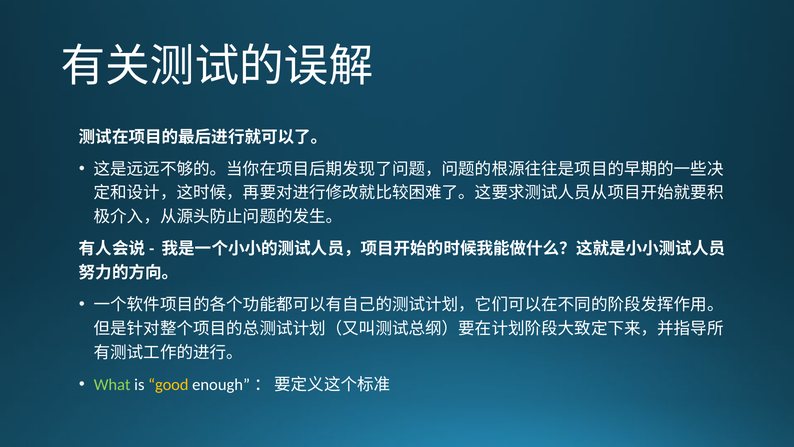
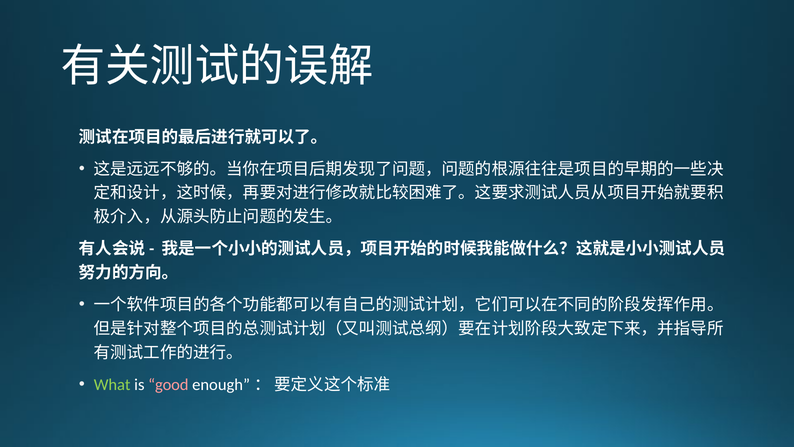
good colour: yellow -> pink (168, 384)
